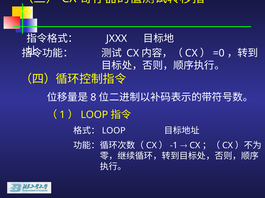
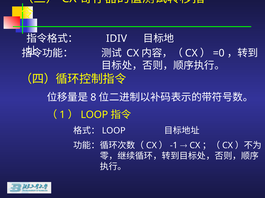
JXXX: JXXX -> IDIV (117, 39)
